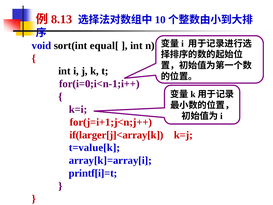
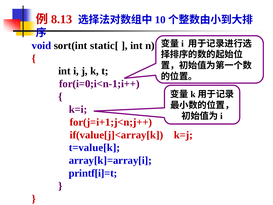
equal[: equal[ -> static[ (104, 46)
if(larger[j]<array[k: if(larger[j]<array[k -> if(value[j]<array[k (116, 135)
